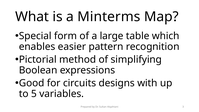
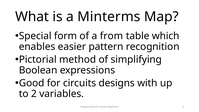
large: large -> from (111, 36)
5: 5 -> 2 (34, 94)
